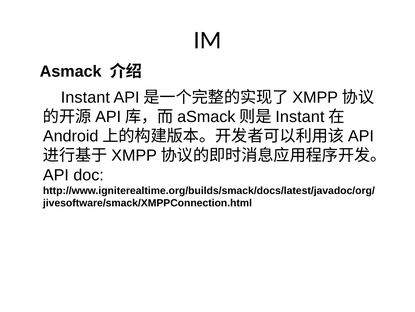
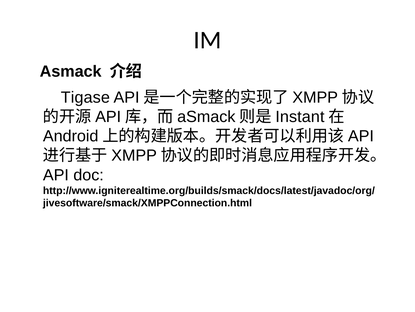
Instant: Instant -> Tigase (85, 97)
